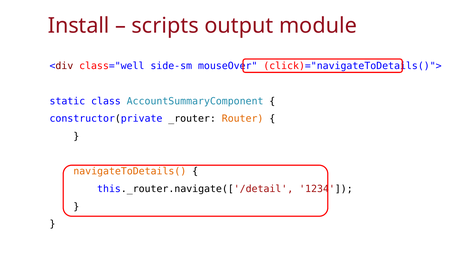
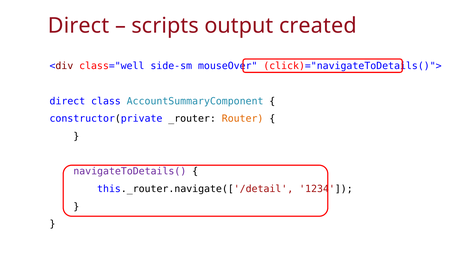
Install: Install -> Direct (79, 26)
module: module -> created (318, 26)
static: static -> direct (67, 101)
navigateToDetails( colour: orange -> purple (130, 171)
